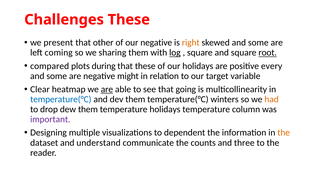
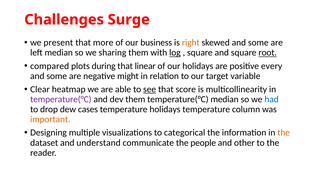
Challenges These: These -> Surge (129, 20)
other: other -> more (103, 43)
our negative: negative -> business (156, 43)
left coming: coming -> median (59, 53)
that these: these -> linear (145, 66)
are underline: present -> none (107, 89)
see underline: none -> present (150, 89)
going: going -> score (186, 89)
temperature(°C colour: blue -> purple (61, 99)
temperature(°C winters: winters -> median (225, 99)
had colour: orange -> blue (272, 99)
dew them: them -> cases (88, 109)
important colour: purple -> orange (50, 119)
dependent: dependent -> categorical (185, 133)
counts: counts -> people (203, 143)
three: three -> other (244, 143)
